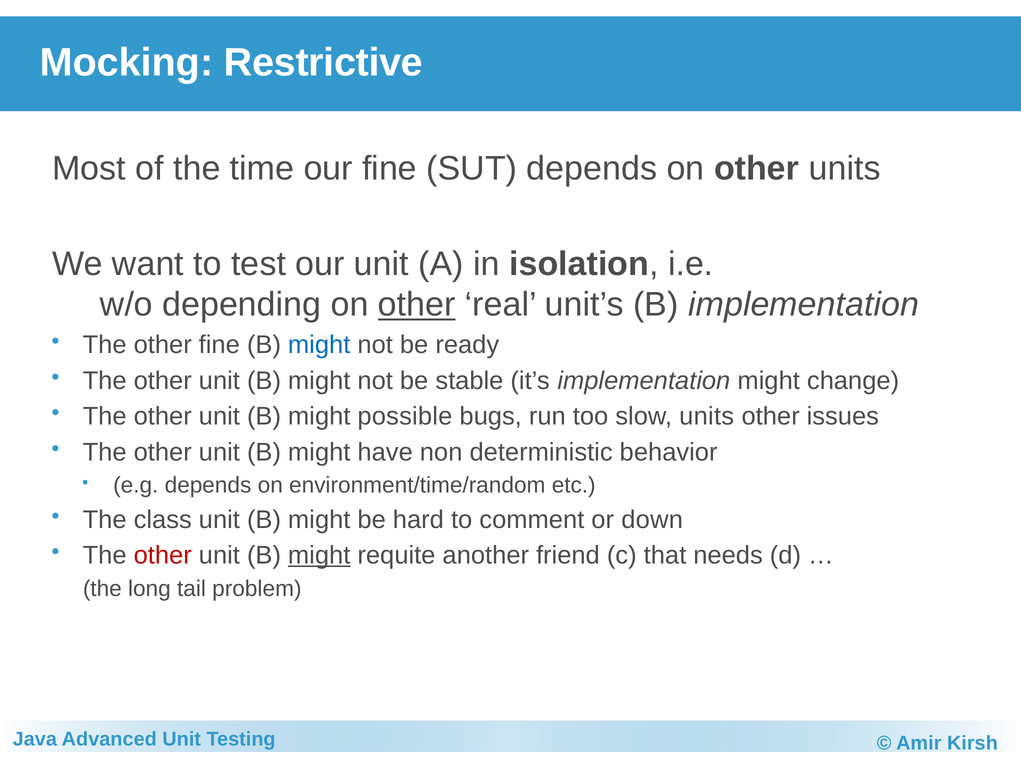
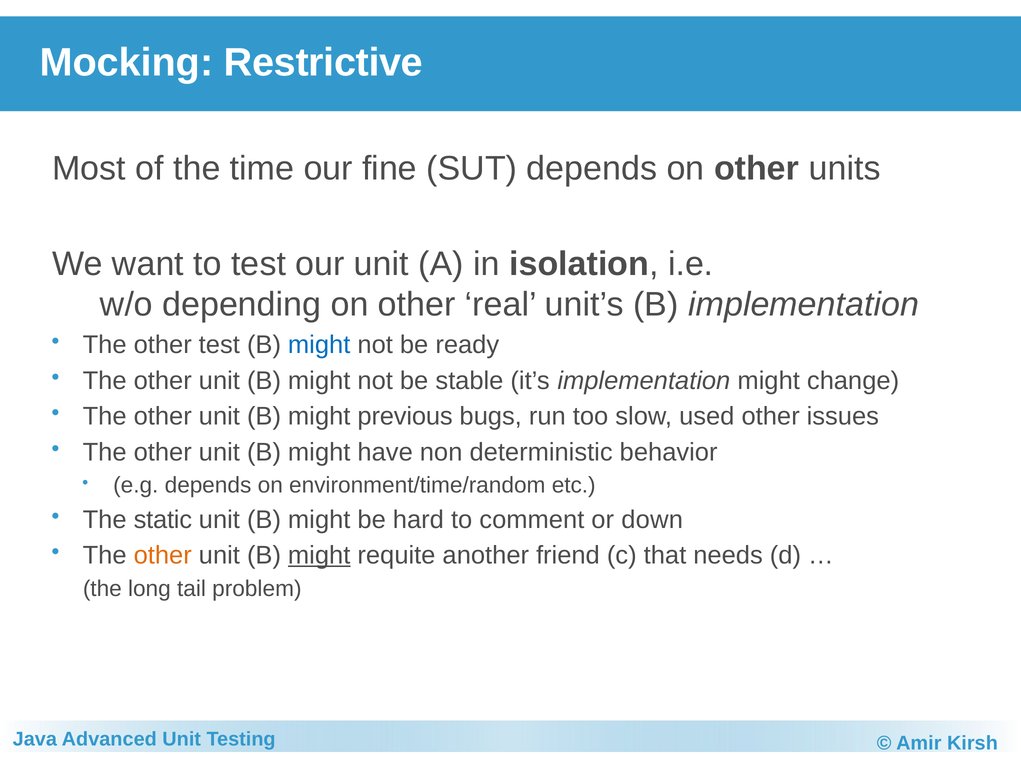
other underline: present -> none (417, 305)
other fine: fine -> test (219, 345)
possible: possible -> previous (405, 416)
slow units: units -> used (707, 416)
class: class -> static (163, 520)
other colour: red -> orange (163, 555)
